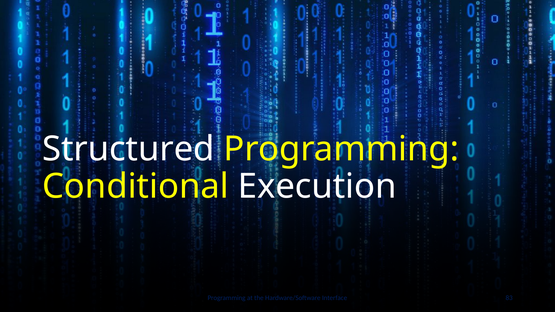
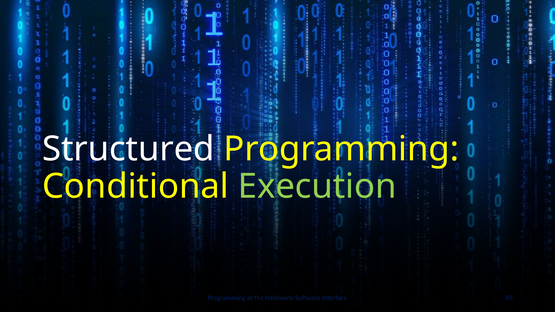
Execution colour: white -> light green (317, 187)
